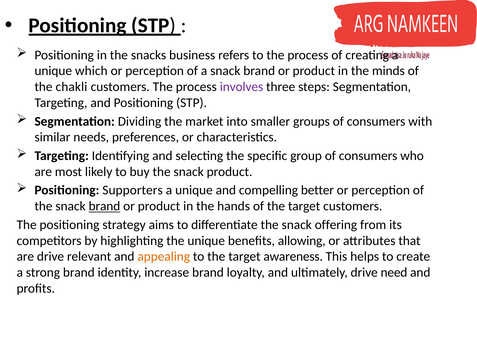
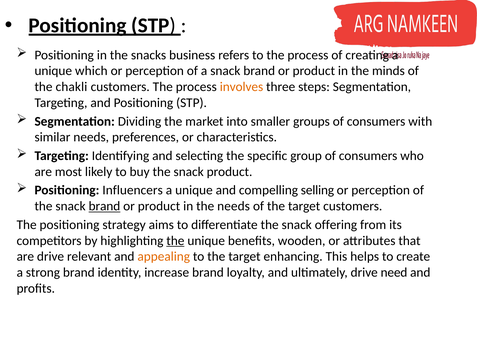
involves colour: purple -> orange (241, 87)
Supporters: Supporters -> Influencers (133, 190)
better: better -> selling (317, 190)
the hands: hands -> needs (234, 206)
the underline: none -> present (175, 241)
allowing: allowing -> wooden (302, 241)
awareness: awareness -> enhancing (293, 256)
